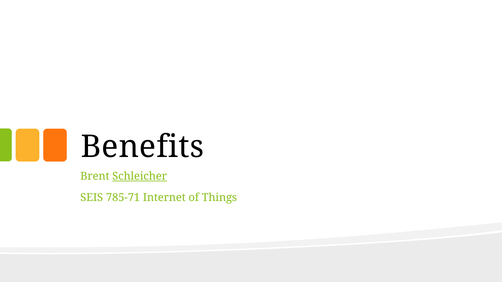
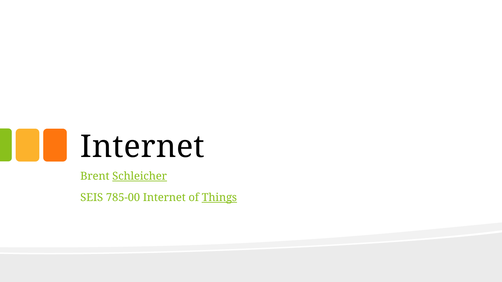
Benefits: Benefits -> Internet (142, 147)
785-71: 785-71 -> 785-00 (123, 198)
Things underline: none -> present (219, 198)
